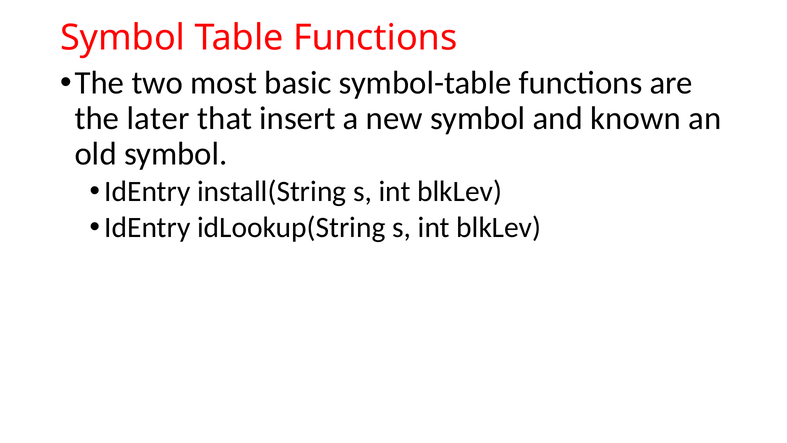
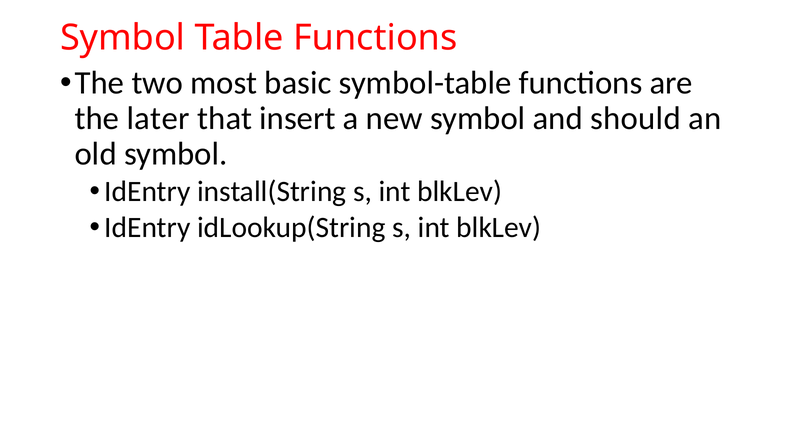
known: known -> should (636, 118)
